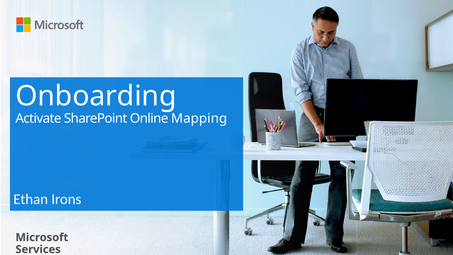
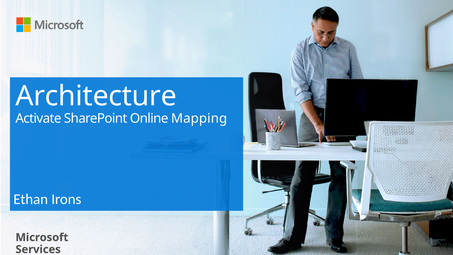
Onboarding: Onboarding -> Architecture (96, 96)
